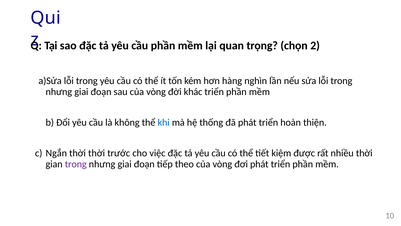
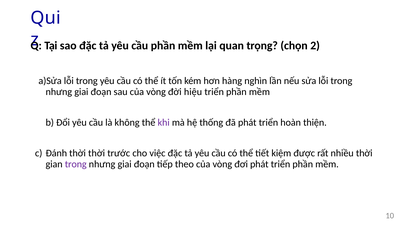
khác: khác -> hiệu (193, 92)
khi colour: blue -> purple (164, 122)
Ngắn: Ngắn -> Đánh (56, 153)
